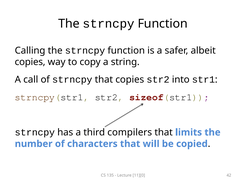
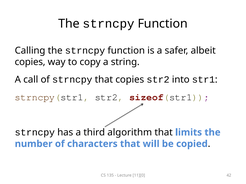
compilers: compilers -> algorithm (130, 133)
